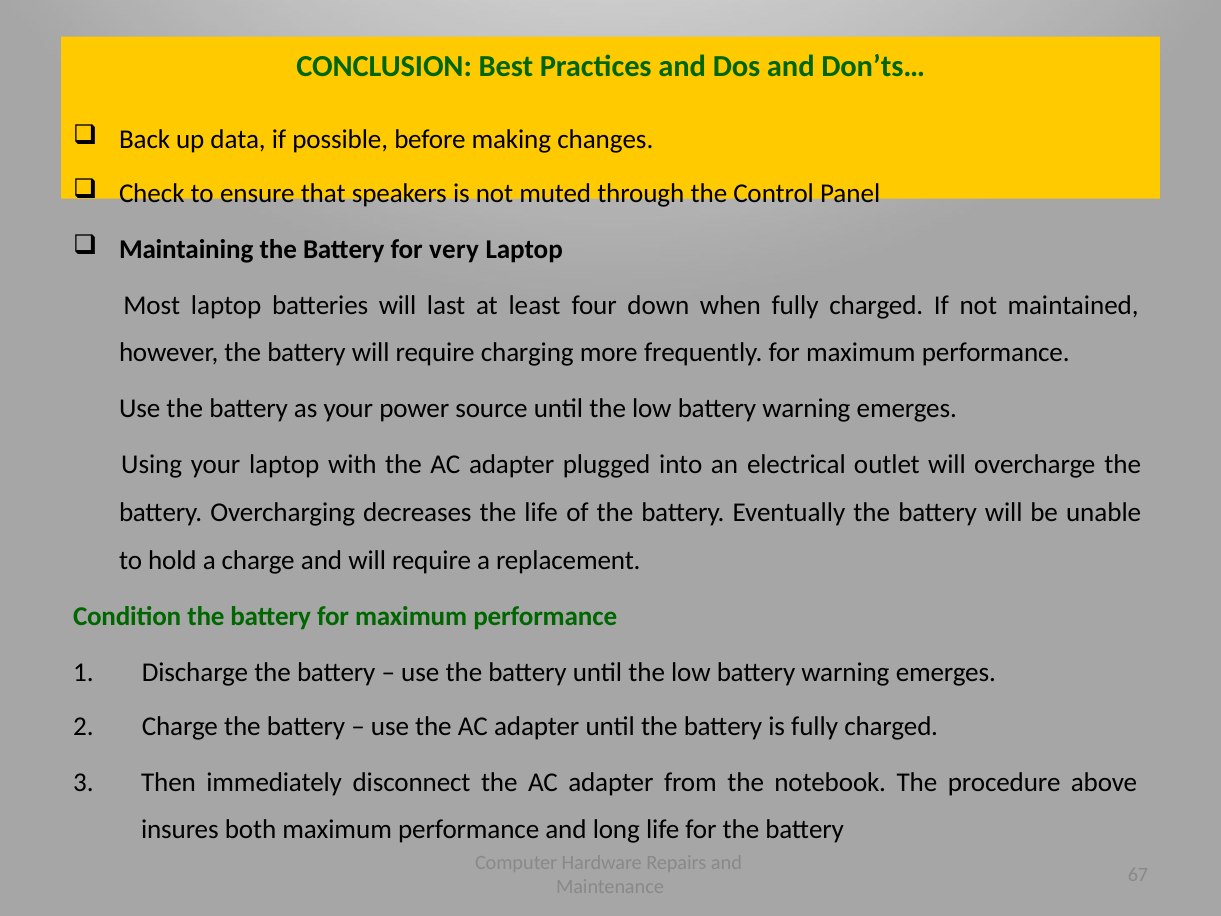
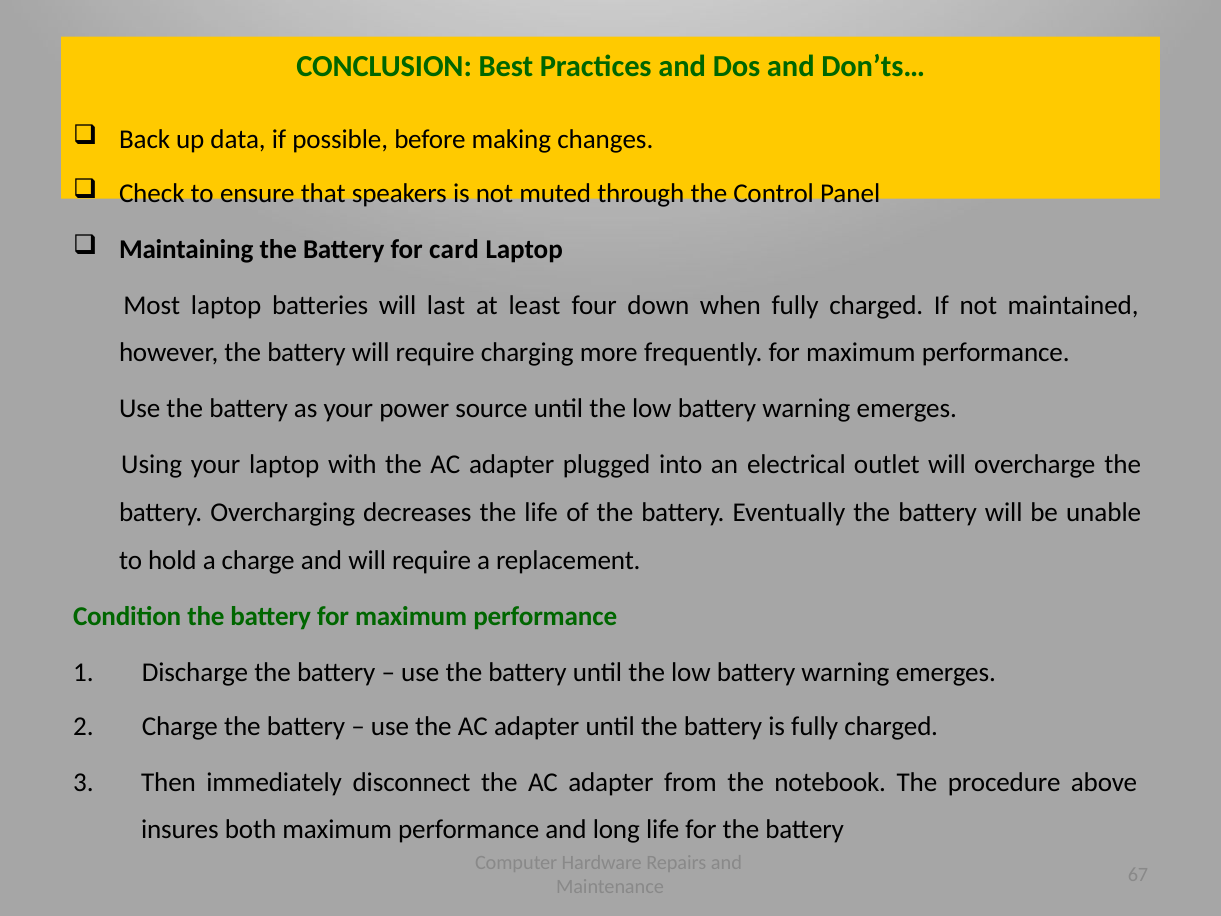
very: very -> card (454, 249)
